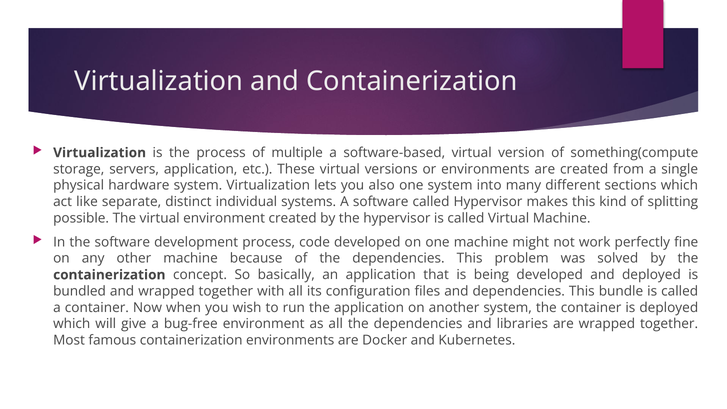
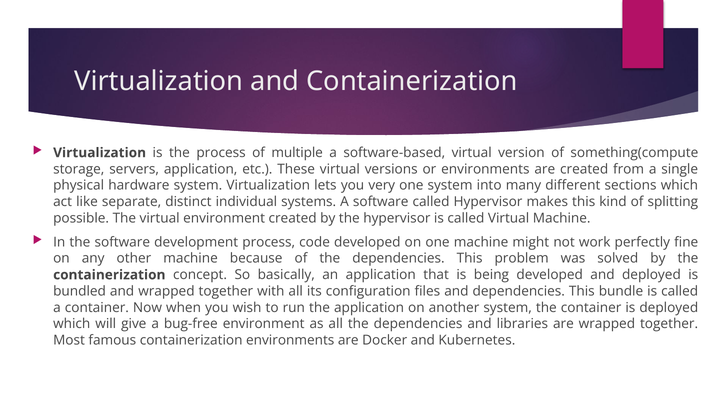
also: also -> very (382, 185)
